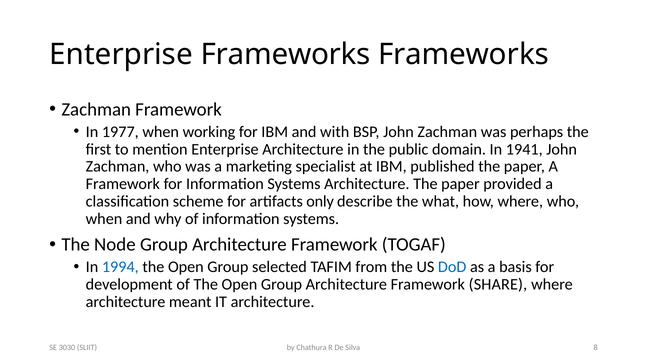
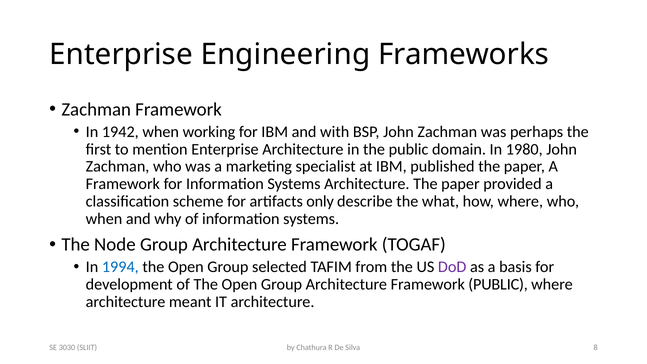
Enterprise Frameworks: Frameworks -> Engineering (285, 54)
1977: 1977 -> 1942 (120, 132)
1941: 1941 -> 1980 (524, 149)
DoD colour: blue -> purple (452, 267)
Framework SHARE: SHARE -> PUBLIC (498, 284)
